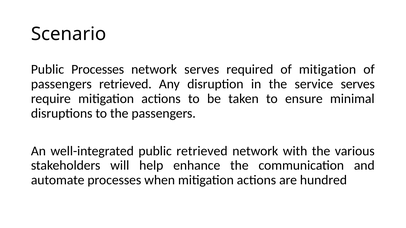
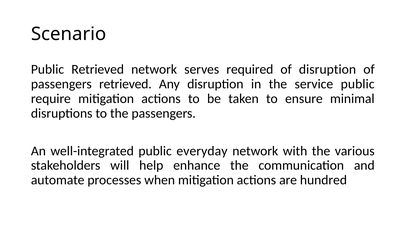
Public Processes: Processes -> Retrieved (98, 70)
of mitigation: mitigation -> disruption (328, 70)
service serves: serves -> public (358, 84)
public retrieved: retrieved -> everyday (202, 151)
